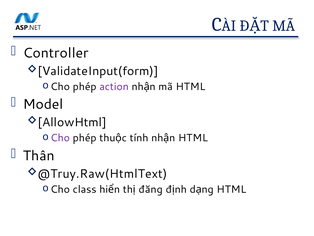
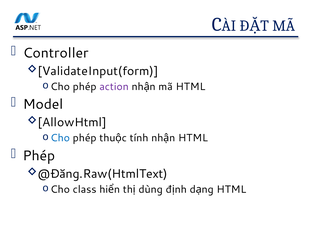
Cho colour: purple -> blue (60, 138)
Thân: Thân -> Phép (39, 155)
@Truy.Raw(HtmlText: @Truy.Raw(HtmlText -> @Đăng.Raw(HtmlText (103, 173)
đăng: đăng -> dùng (151, 189)
